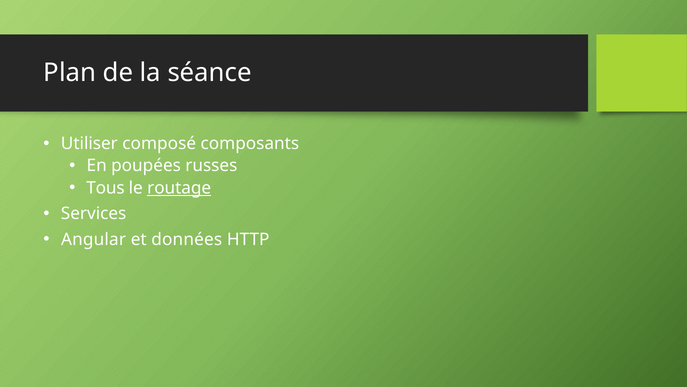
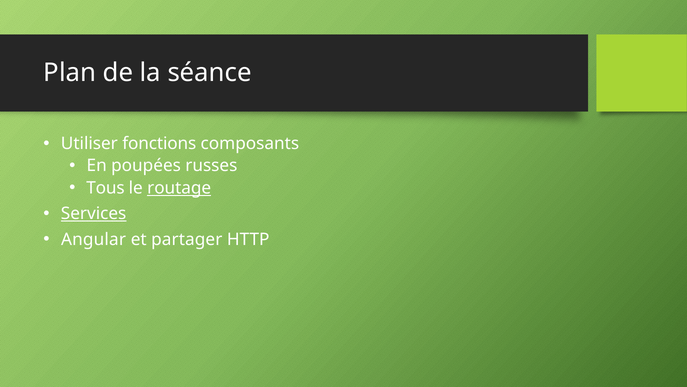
composé: composé -> fonctions (159, 143)
Services underline: none -> present (94, 213)
données: données -> partager (187, 239)
